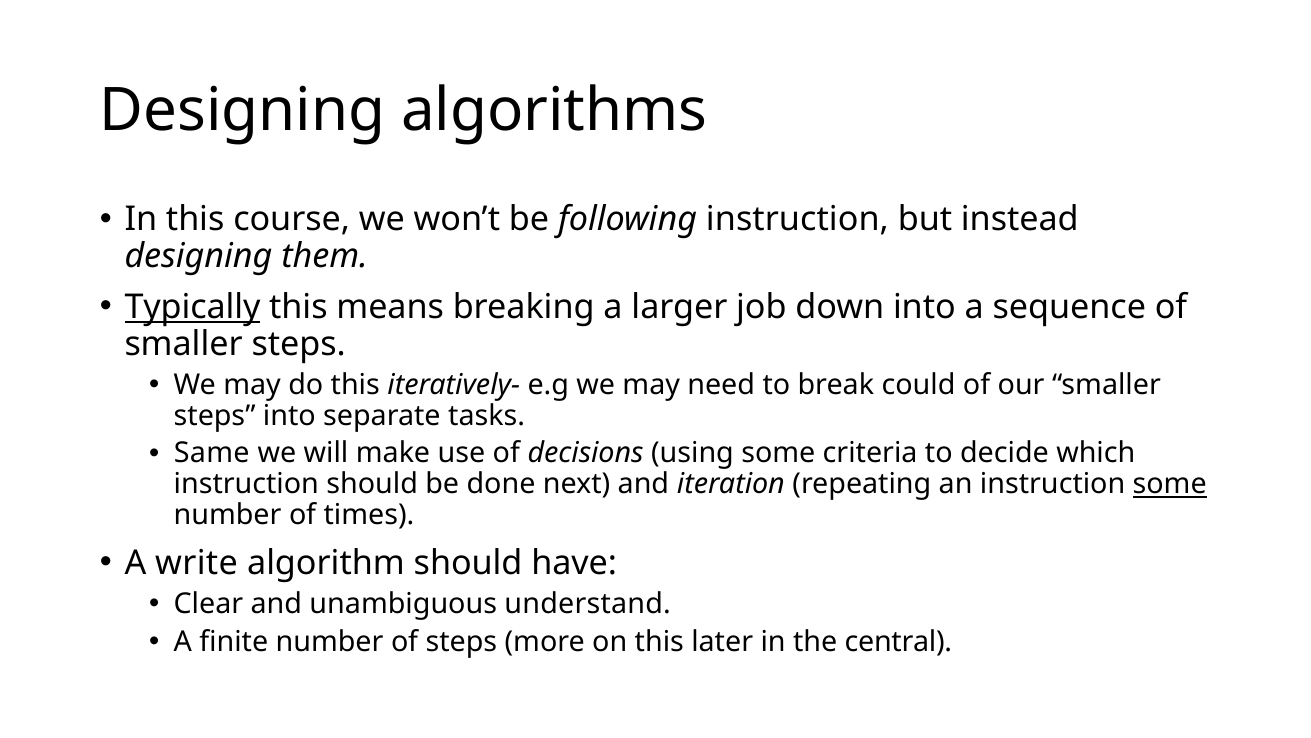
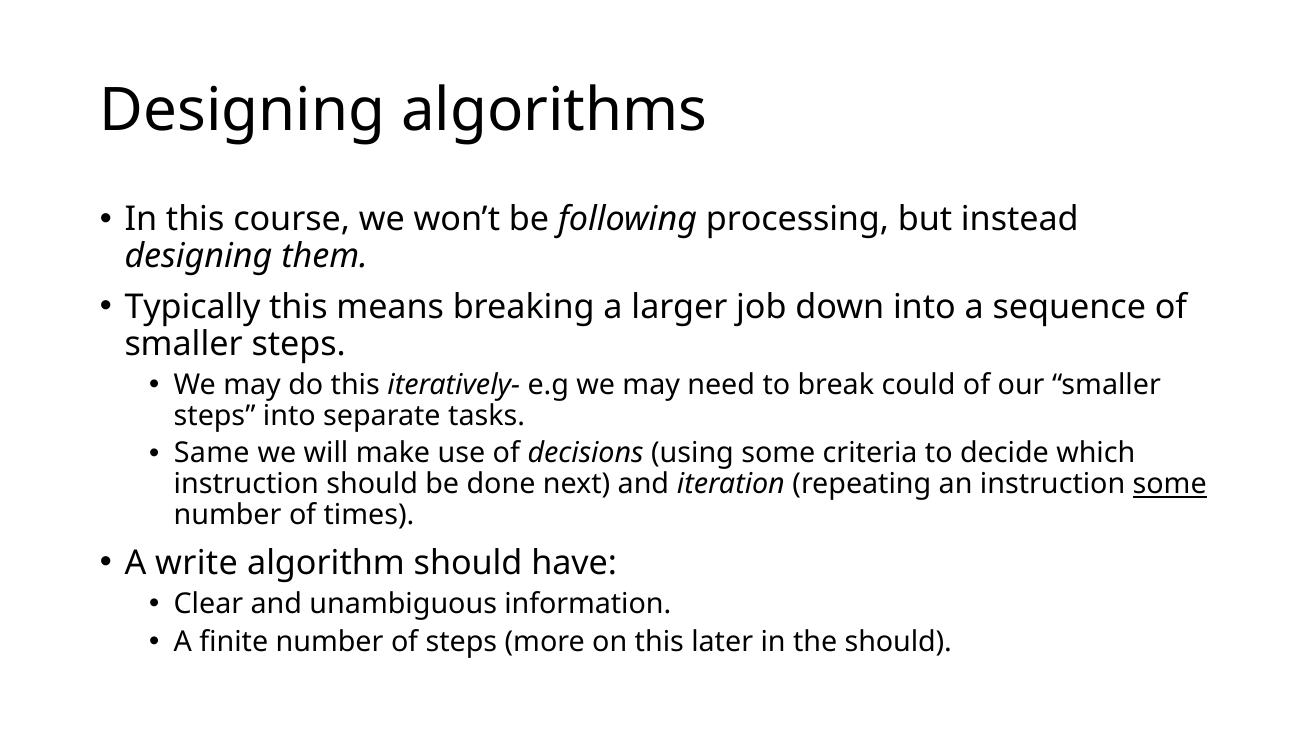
following instruction: instruction -> processing (797, 219)
Typically underline: present -> none (192, 307)
understand: understand -> information (588, 603)
the central: central -> should (898, 641)
